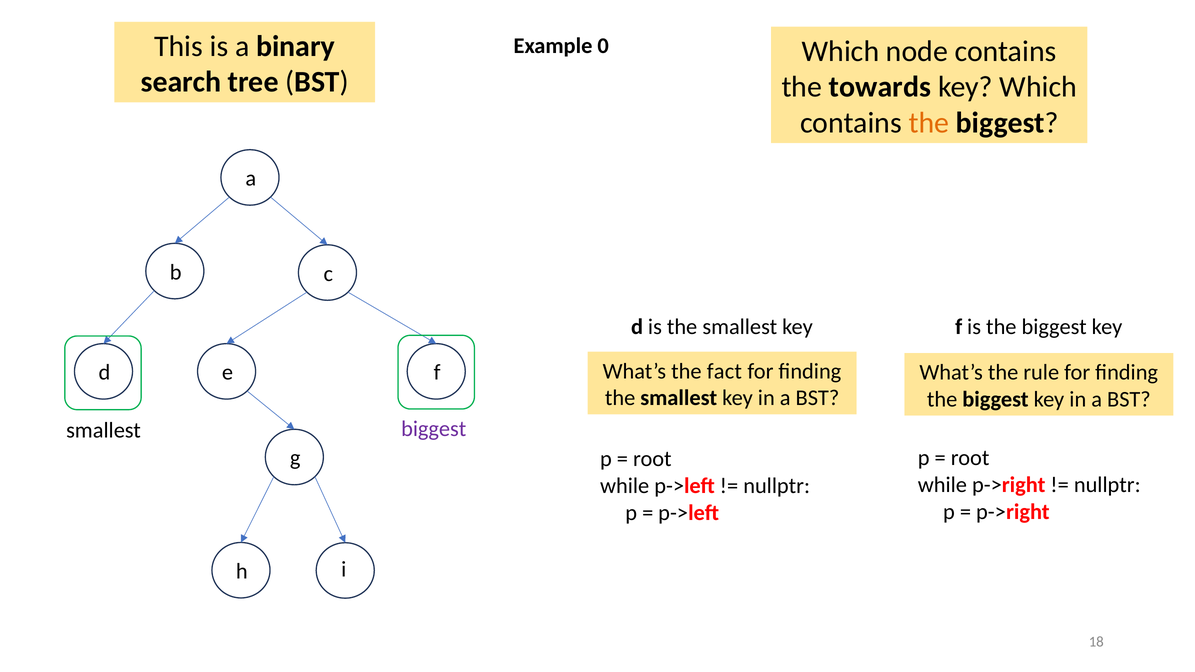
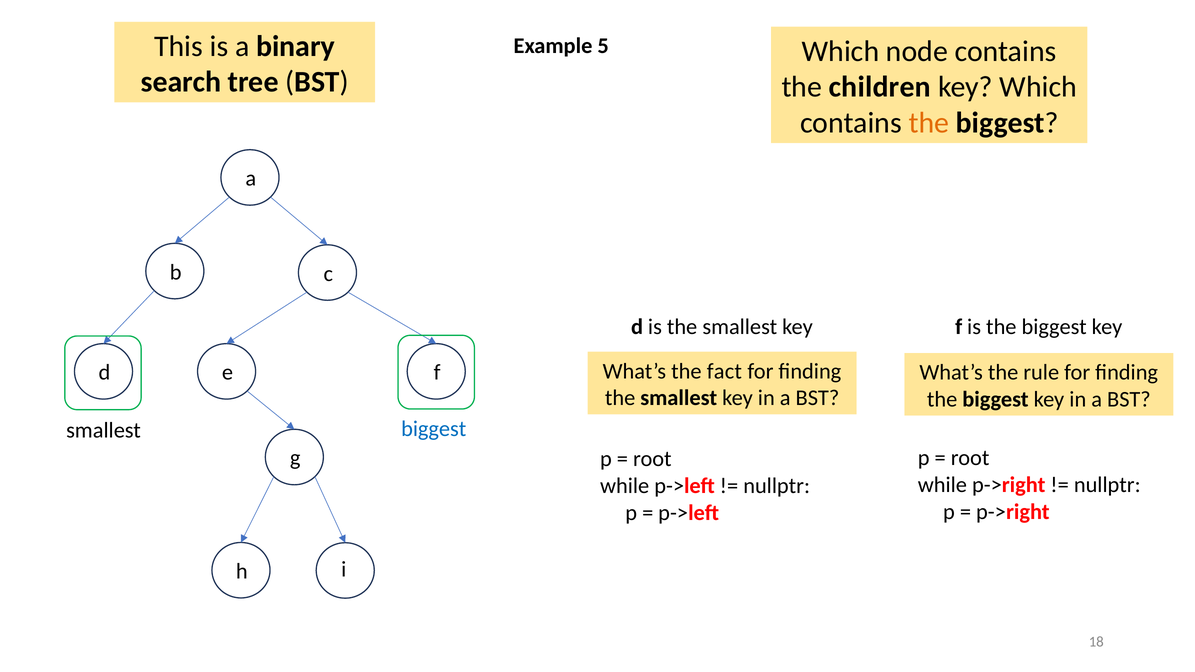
0: 0 -> 5 (603, 46)
towards: towards -> children (880, 87)
biggest colour: purple -> blue (434, 429)
